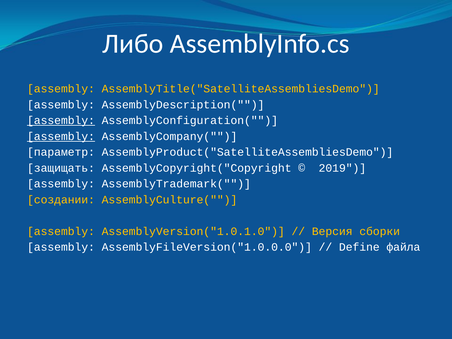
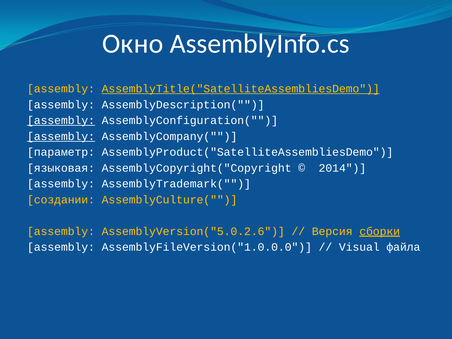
Либо: Либо -> Окно (133, 44)
AssemblyTitle("SatelliteAssembliesDemo underline: none -> present (241, 89)
защищать: защищать -> языковая (61, 168)
2019: 2019 -> 2014 (342, 168)
AssemblyVersion("1.0.1.0: AssemblyVersion("1.0.1.0 -> AssemblyVersion("5.0.2.6 (193, 231)
сборки underline: none -> present (380, 231)
Define: Define -> Visual (359, 247)
